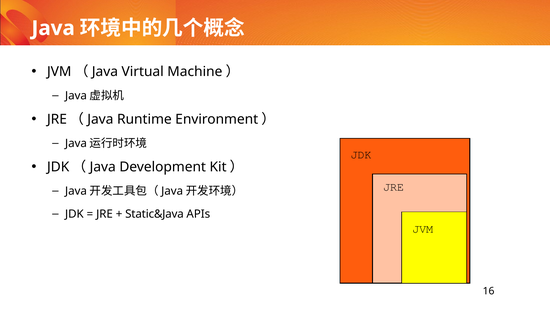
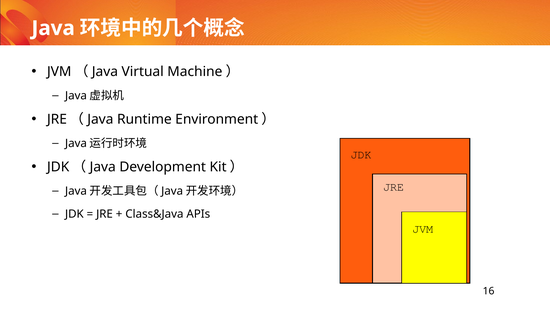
Static&Java: Static&Java -> Class&Java (154, 214)
